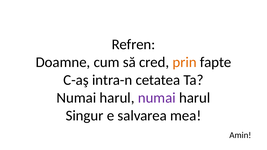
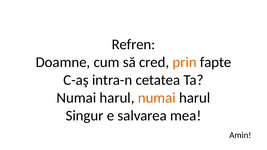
numai colour: purple -> orange (157, 98)
